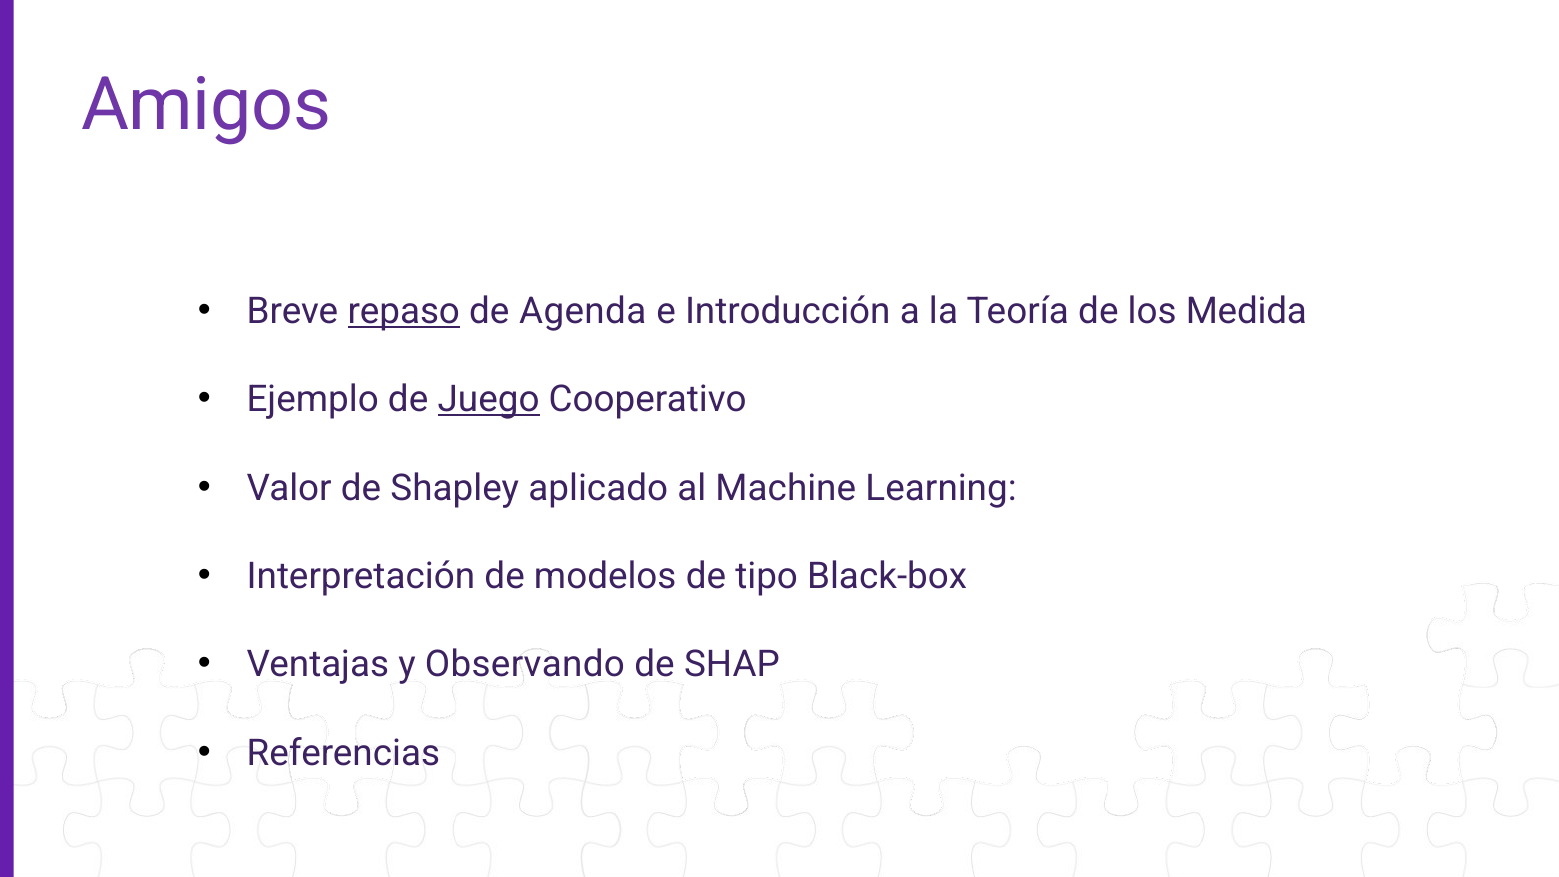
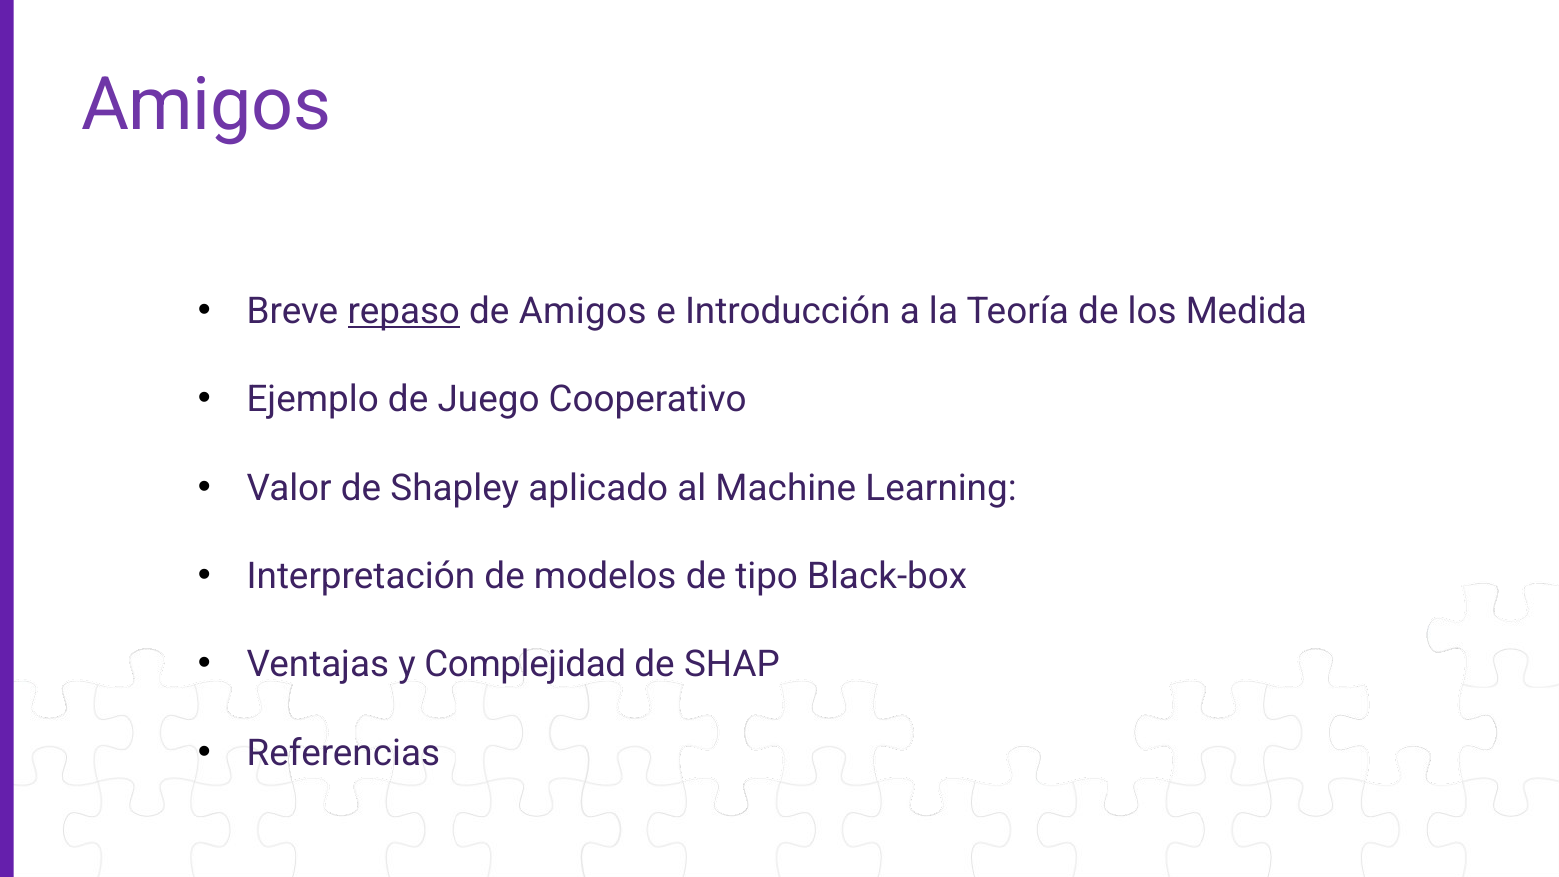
de Agenda: Agenda -> Amigos (583, 311)
Juego underline: present -> none (489, 399)
Observando: Observando -> Complejidad (525, 665)
